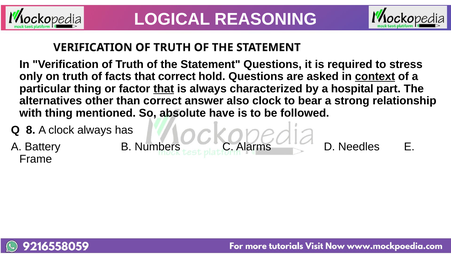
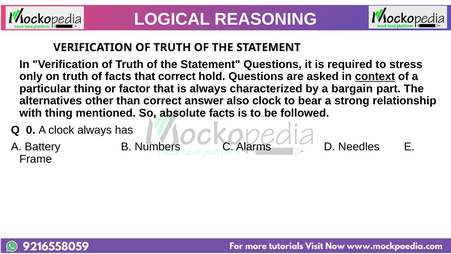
that underline: present -> none (164, 89)
hospital: hospital -> bargain (352, 89)
absolute have: have -> facts (222, 113)
8: 8 -> 0 (31, 130)
